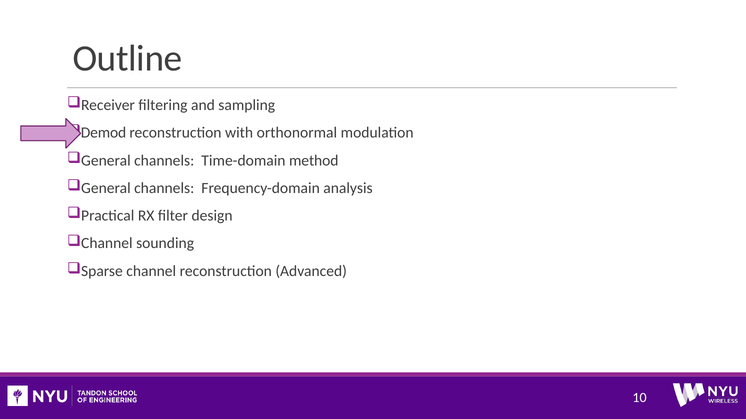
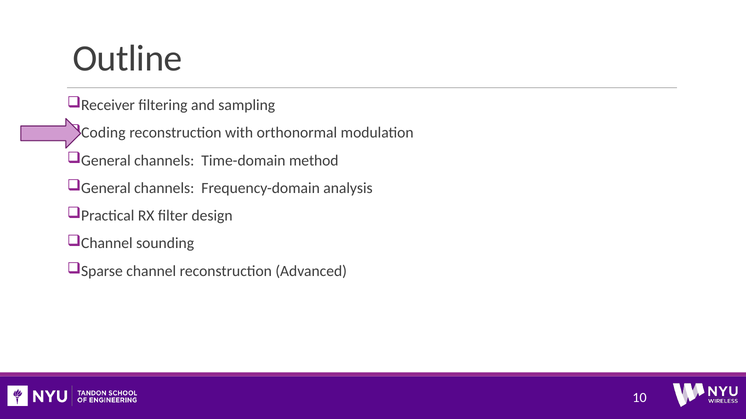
Demod: Demod -> Coding (103, 133)
